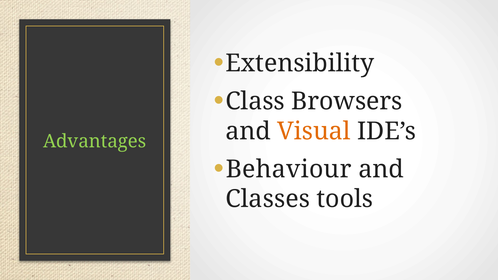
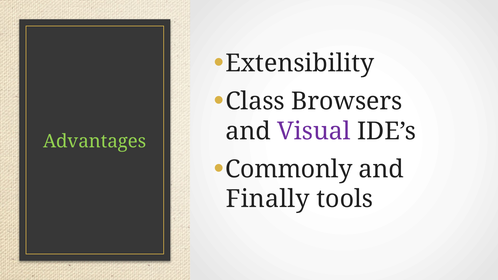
Visual colour: orange -> purple (314, 131)
Behaviour: Behaviour -> Commonly (289, 169)
Classes: Classes -> Finally (268, 199)
